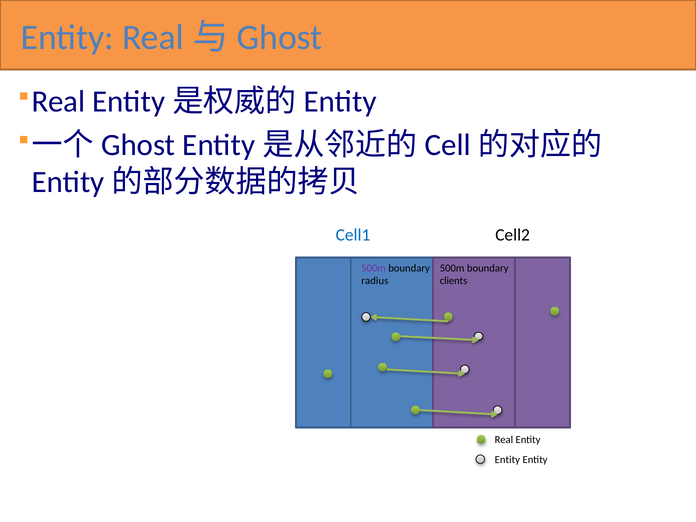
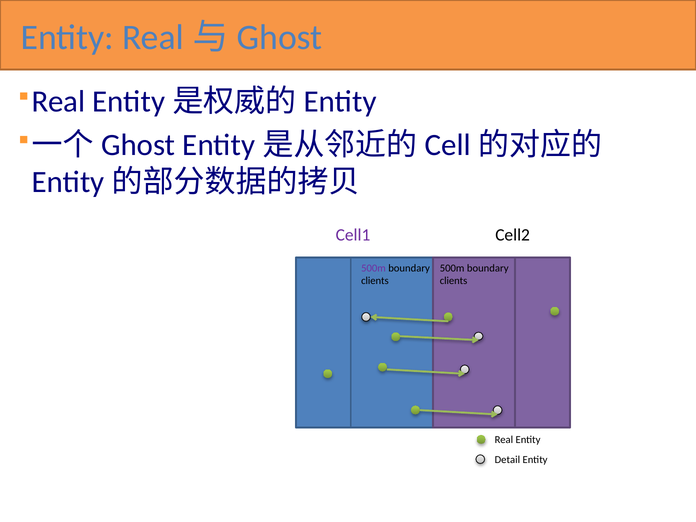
Cell1 colour: blue -> purple (353, 235)
radius: radius -> clients (375, 281)
Entity: Entity -> Detail (507, 460)
